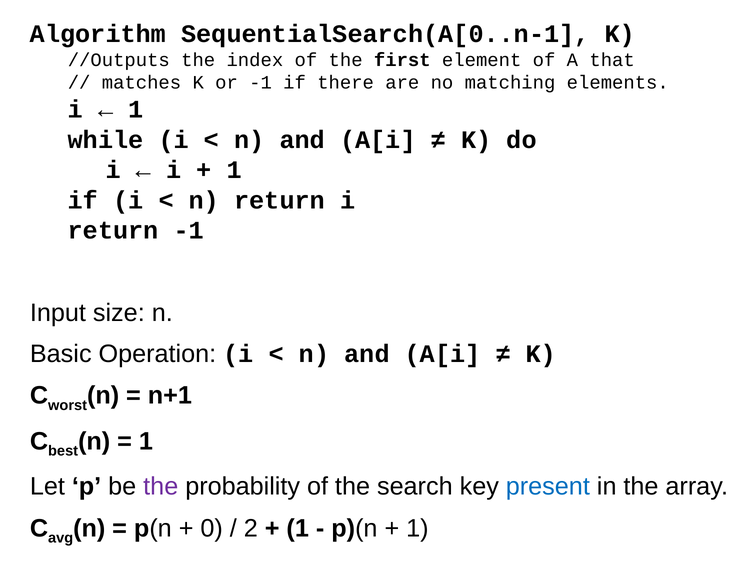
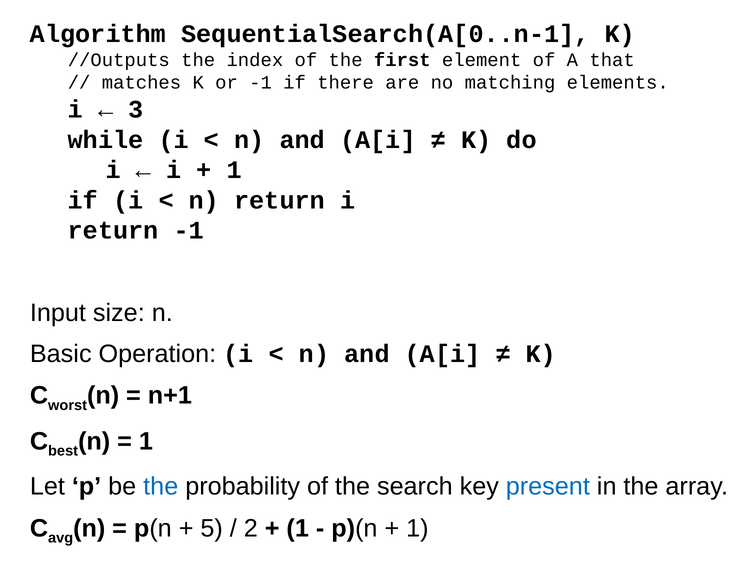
1: 1 -> 3 (136, 110)
the colour: purple -> blue (161, 487)
0: 0 -> 5 (212, 528)
